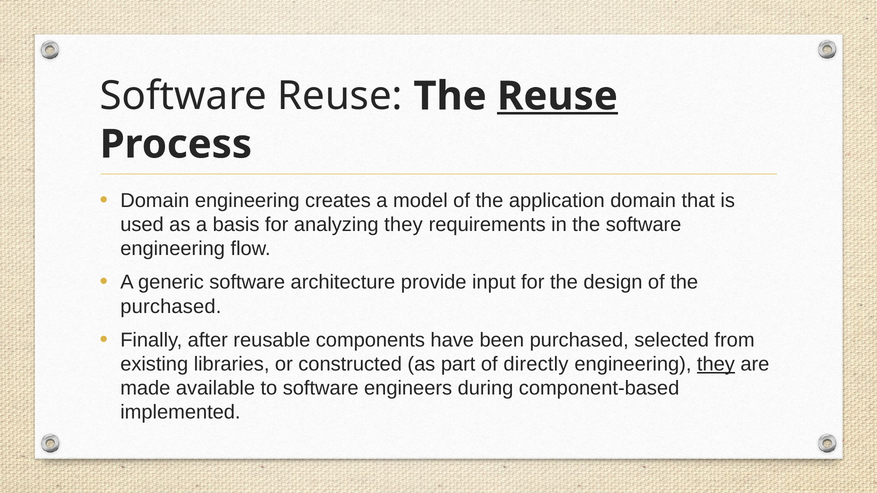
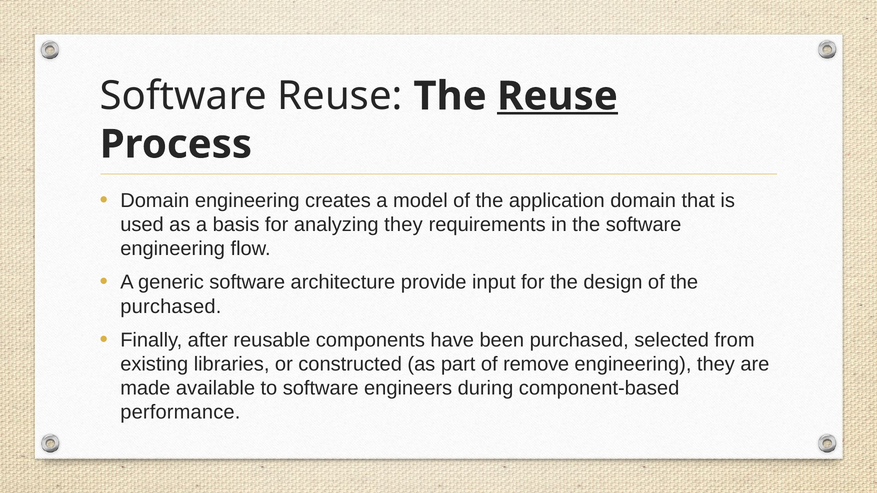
directly: directly -> remove (536, 364)
they underline: present -> none (716, 364)
implemented: implemented -> performance (180, 413)
